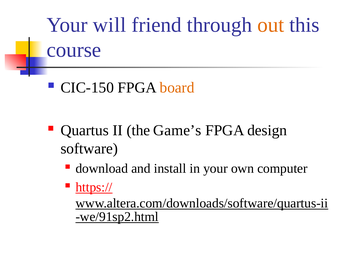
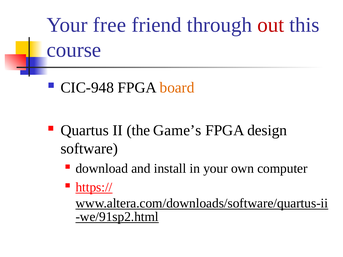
will: will -> free (109, 25)
out colour: orange -> red (271, 25)
CIC-150: CIC-150 -> CIC-948 (87, 88)
